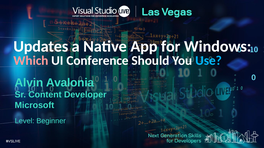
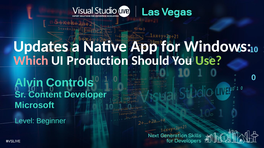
Conference: Conference -> Production (97, 61)
Use colour: light blue -> light green (209, 61)
Avalonia: Avalonia -> Controls (70, 83)
